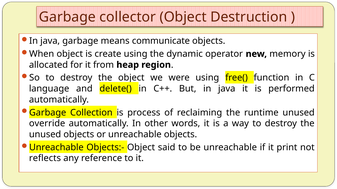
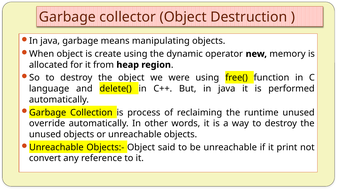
communicate: communicate -> manipulating (161, 41)
reflects: reflects -> convert (45, 159)
